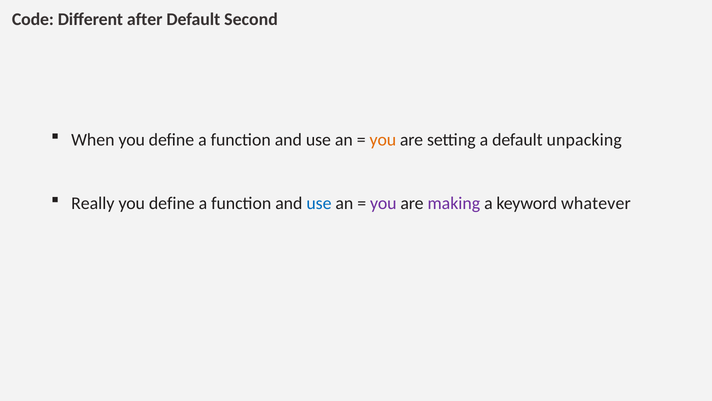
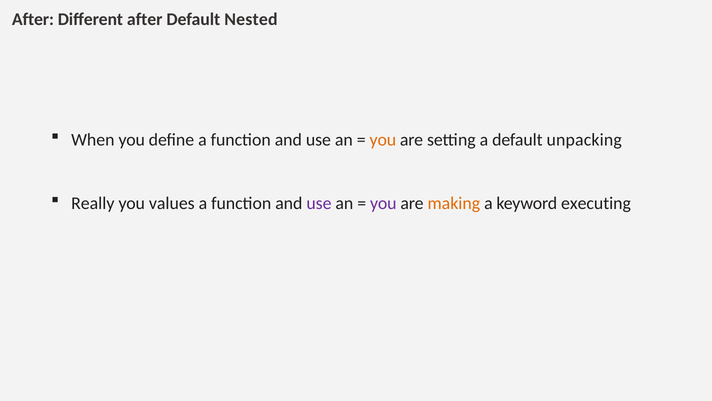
Code: Code -> After (33, 19)
Second: Second -> Nested (251, 19)
define: define -> values (172, 203)
use colour: blue -> purple (319, 203)
making colour: purple -> orange (454, 203)
whatever: whatever -> executing (596, 203)
